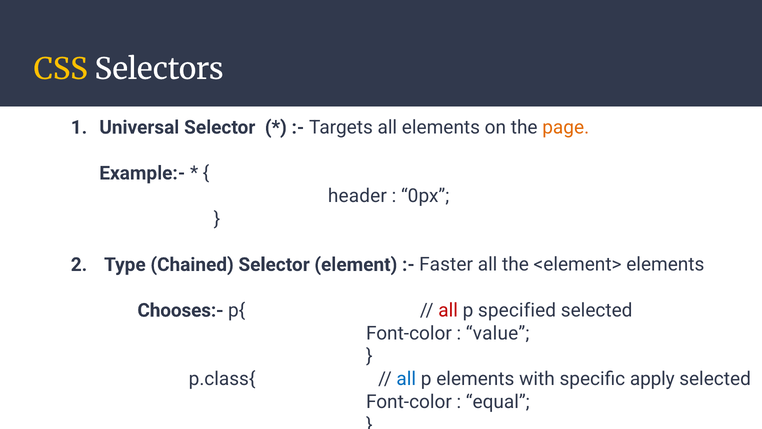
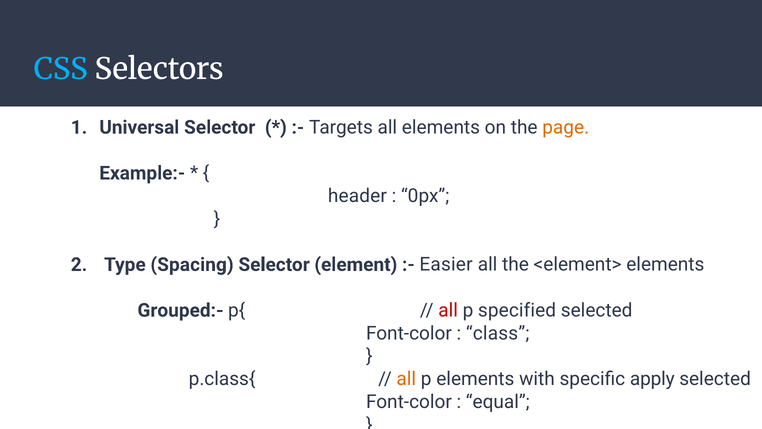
CSS colour: yellow -> light blue (61, 69)
Chained: Chained -> Spacing (192, 264)
Faster: Faster -> Easier (446, 264)
Chooses:-: Chooses:- -> Grouped:- (180, 310)
value: value -> class (498, 333)
all colour: blue -> orange (406, 379)
